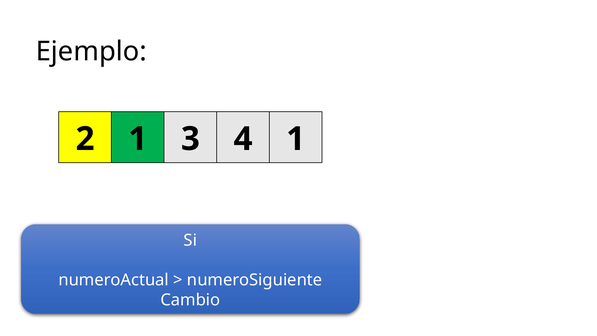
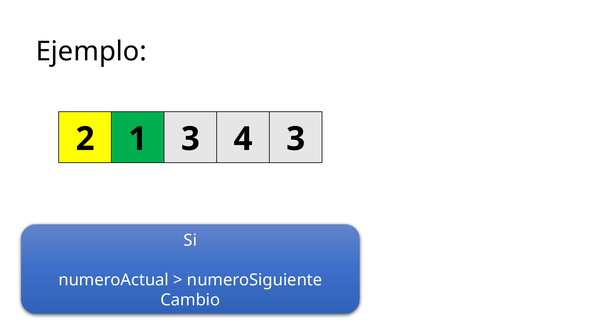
4 1: 1 -> 3 (296, 139)
